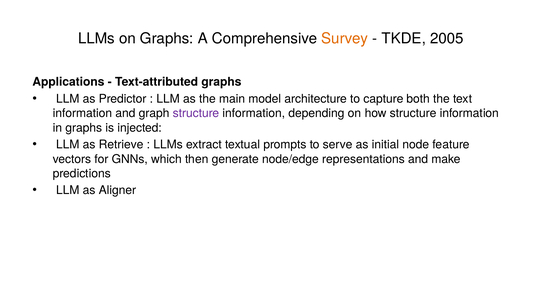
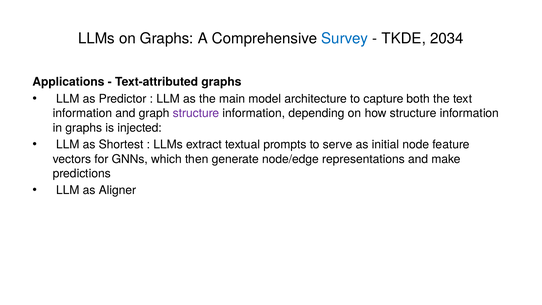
Survey colour: orange -> blue (345, 39)
2005: 2005 -> 2034 (447, 39)
Retrieve: Retrieve -> Shortest (121, 145)
